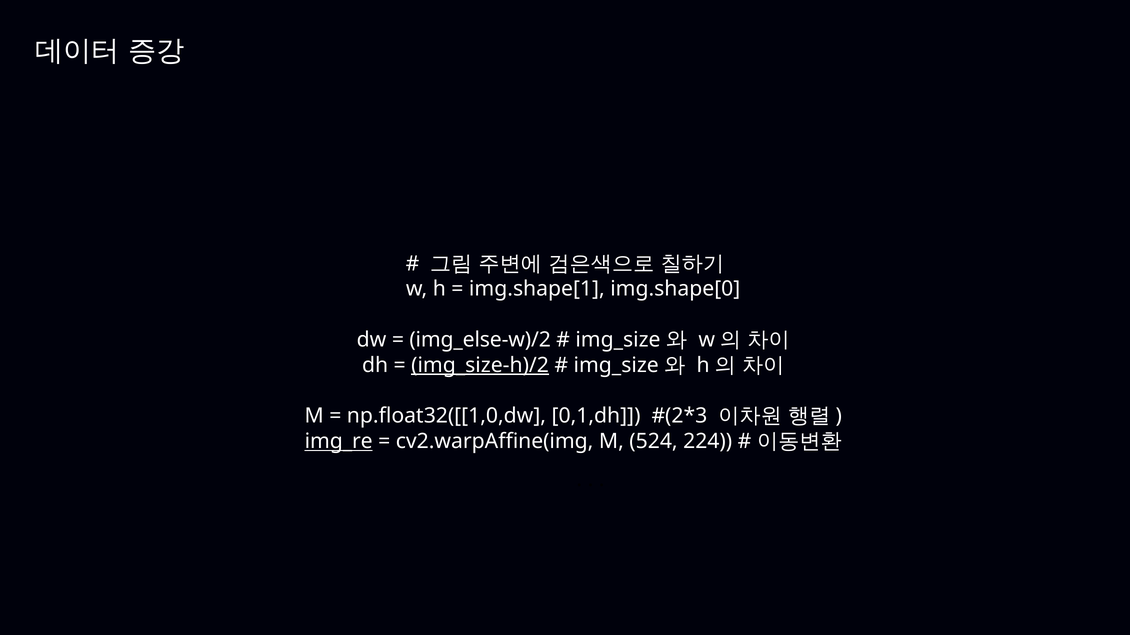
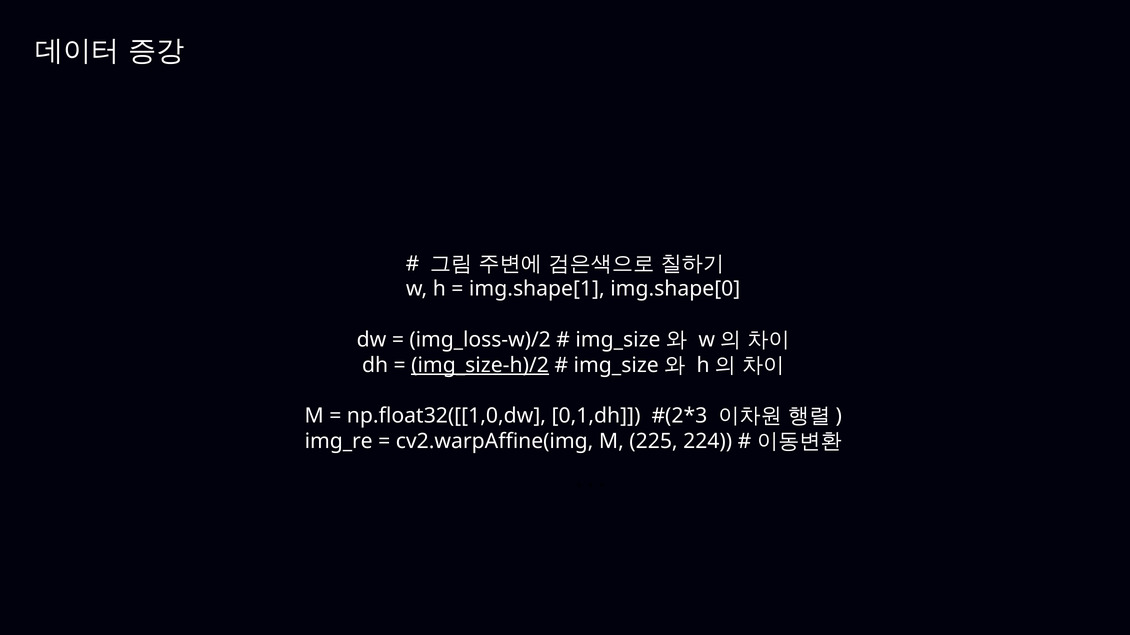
img_else-w)/2: img_else-w)/2 -> img_loss-w)/2 (480, 340)
img_re underline: present -> none (339, 442)
524: 524 -> 225 (654, 442)
